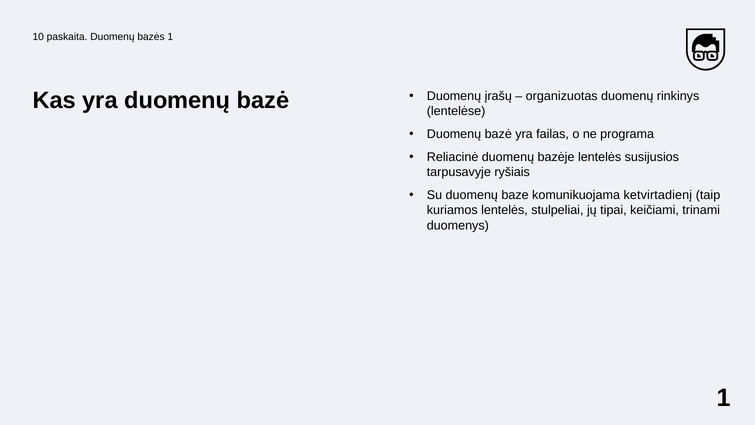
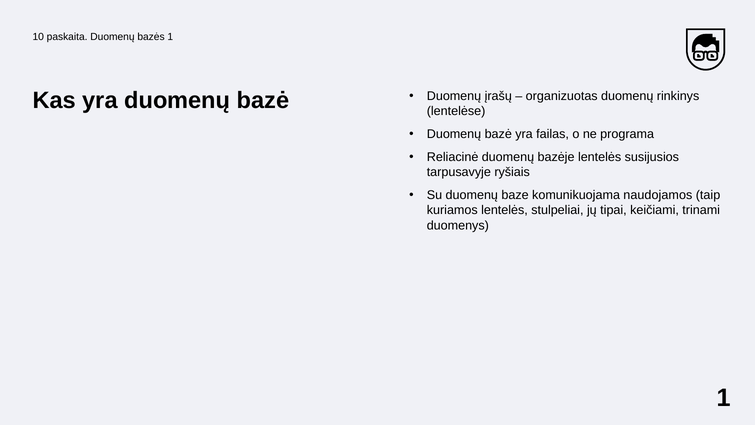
ketvirtadienį: ketvirtadienį -> naudojamos (658, 195)
